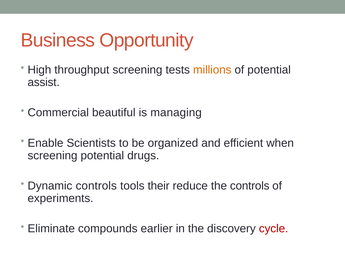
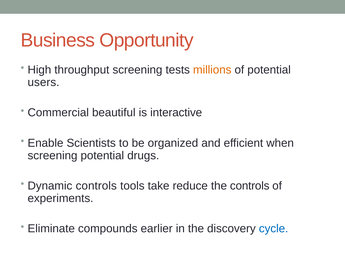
assist: assist -> users (44, 82)
managing: managing -> interactive (176, 113)
their: their -> take (159, 186)
cycle colour: red -> blue (274, 228)
